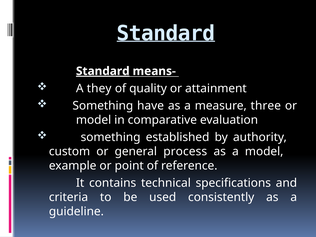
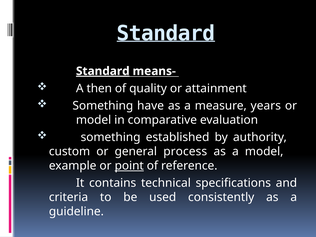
they: they -> then (99, 88)
three: three -> years (266, 106)
point underline: none -> present (129, 166)
